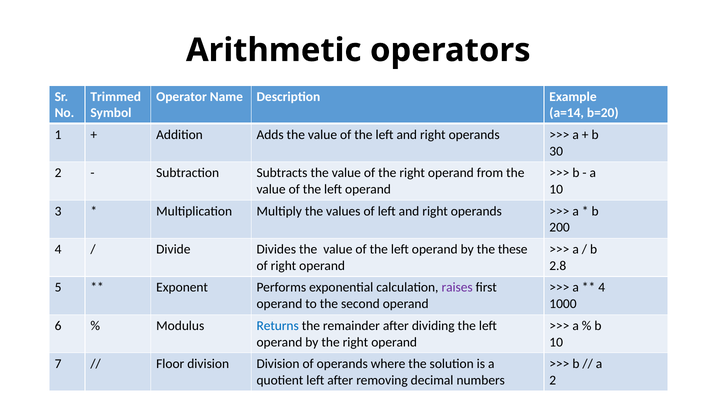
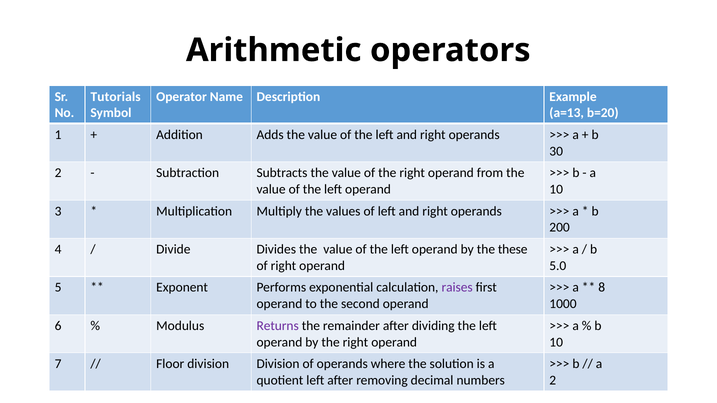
Trimmed: Trimmed -> Tutorials (116, 97)
a=14: a=14 -> a=13 (567, 113)
2.8: 2.8 -> 5.0 (558, 266)
4: 4 -> 8 (602, 288)
Returns colour: blue -> purple (278, 326)
